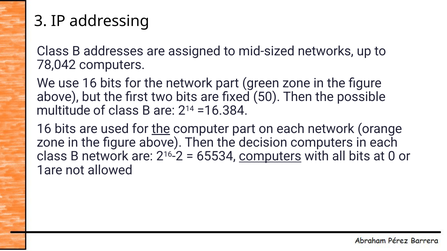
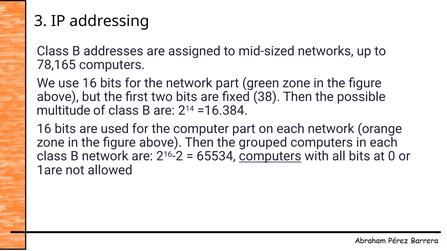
78,042: 78,042 -> 78,165 (56, 65)
50: 50 -> 38 (267, 97)
the underline: present -> none (161, 129)
decision: decision -> grouped (263, 143)
